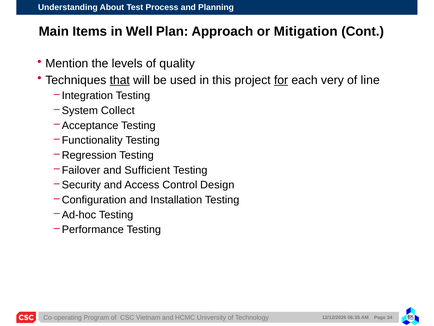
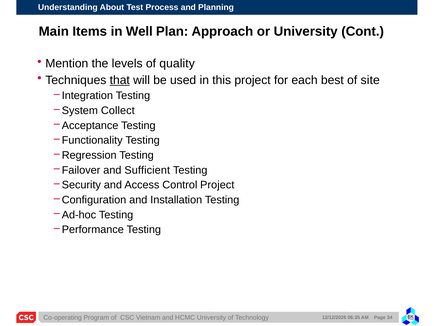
or Mitigation: Mitigation -> University (306, 32)
for underline: present -> none (281, 80)
very: very -> best (332, 80)
line: line -> site (370, 80)
Control Design: Design -> Project (217, 185)
